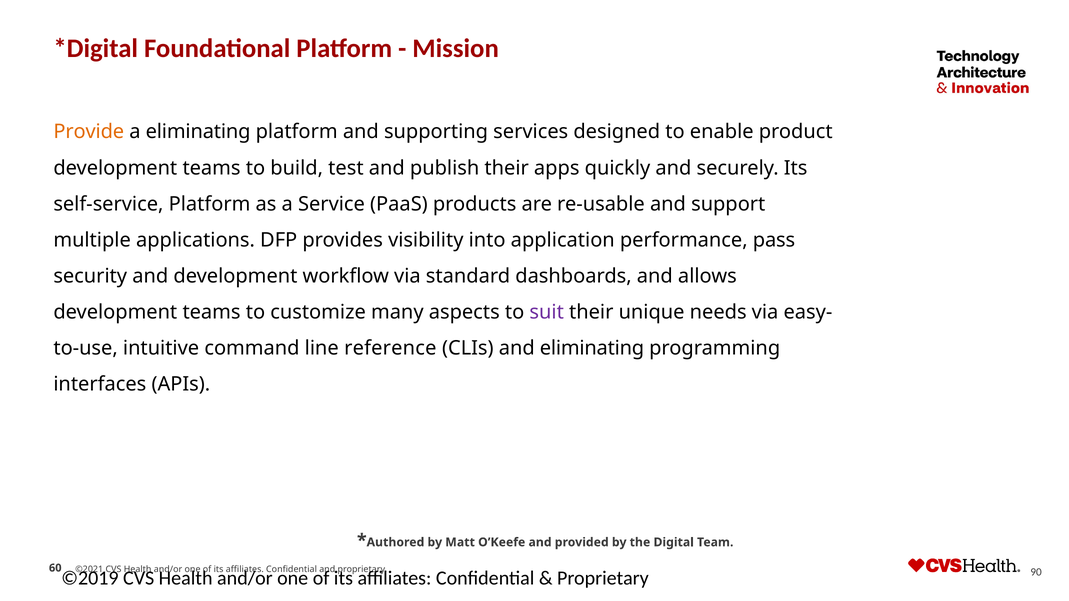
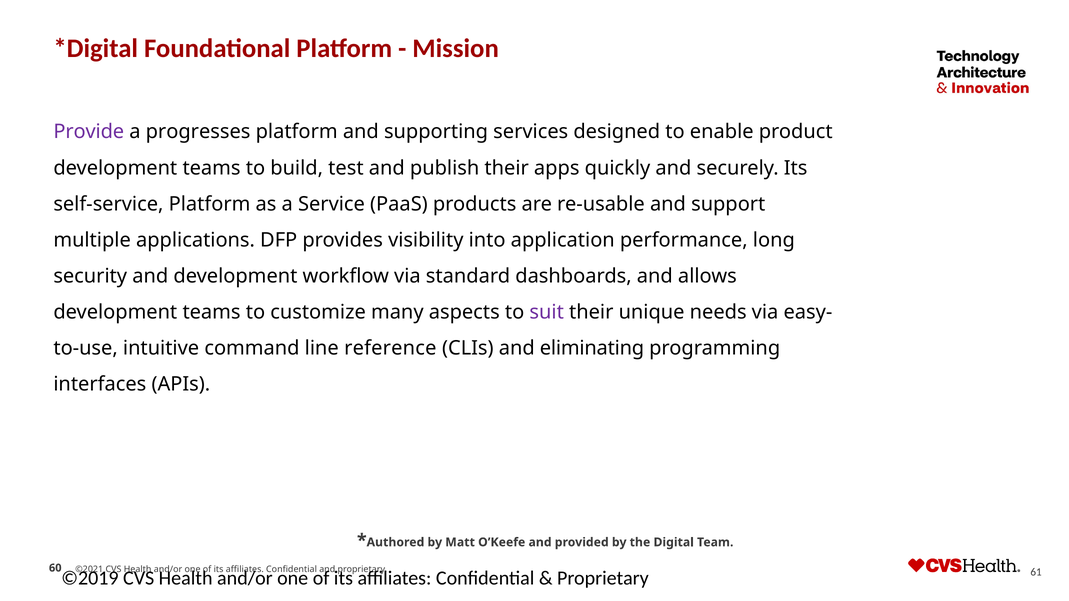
Provide colour: orange -> purple (89, 132)
a eliminating: eliminating -> progresses (198, 132)
pass: pass -> long (774, 240)
90: 90 -> 61 (1036, 572)
